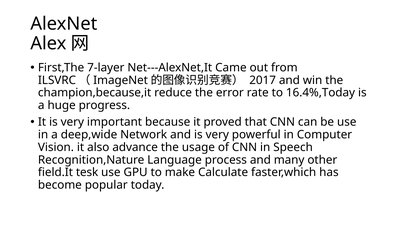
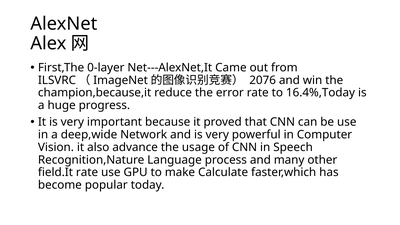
7-layer: 7-layer -> 0-layer (106, 68)
2017: 2017 -> 2076 (263, 80)
field.It tesk: tesk -> rate (87, 172)
